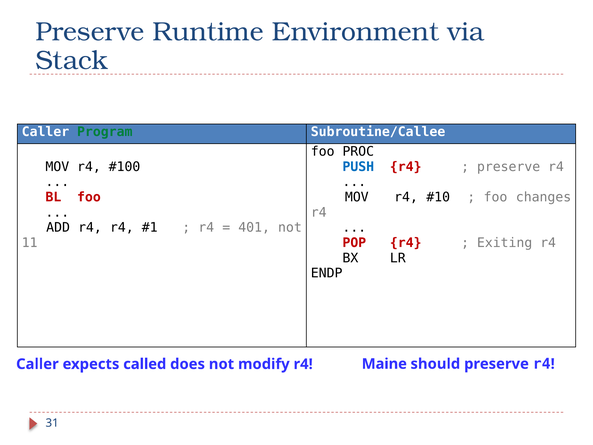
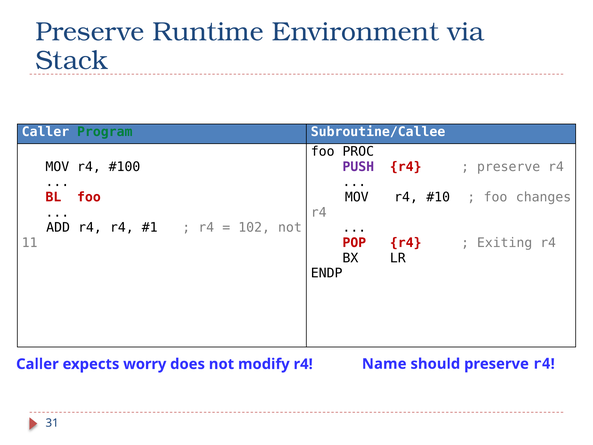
PUSH colour: blue -> purple (358, 167)
401: 401 -> 102 (254, 227)
Maine: Maine -> Name (384, 364)
called: called -> worry (145, 364)
